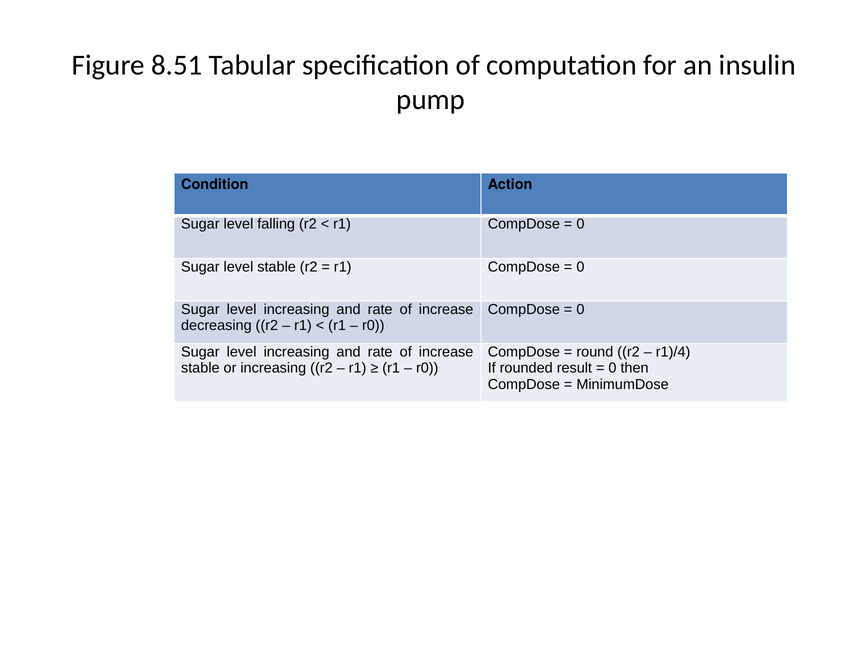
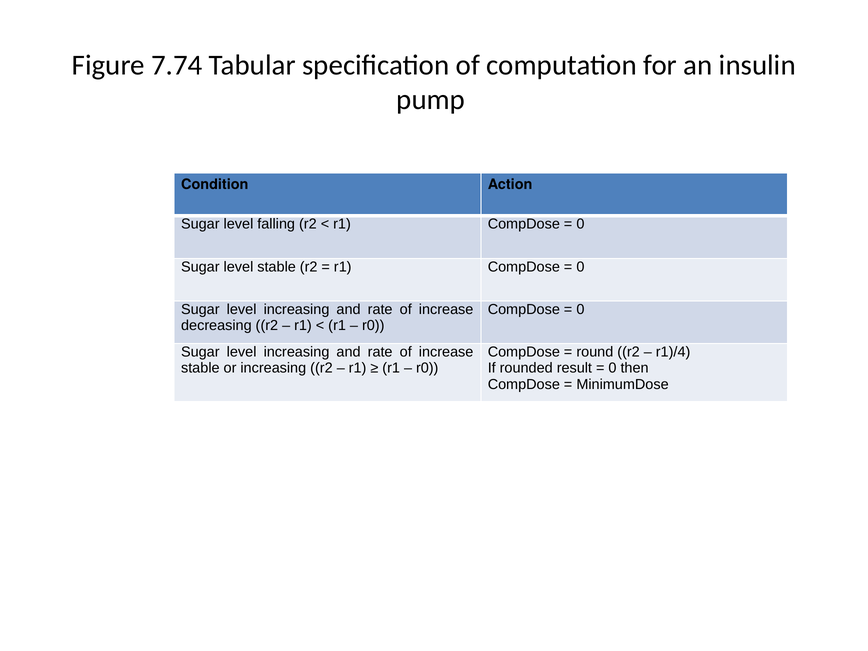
8.51: 8.51 -> 7.74 (177, 65)
